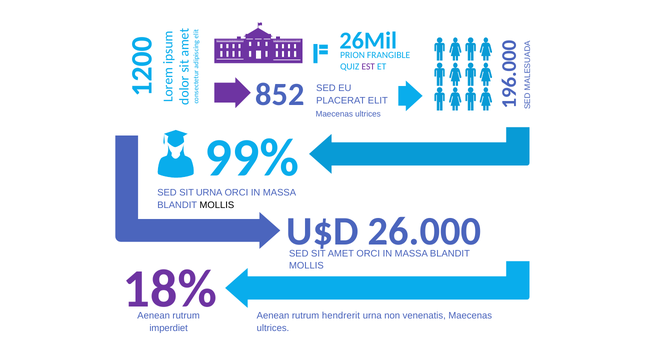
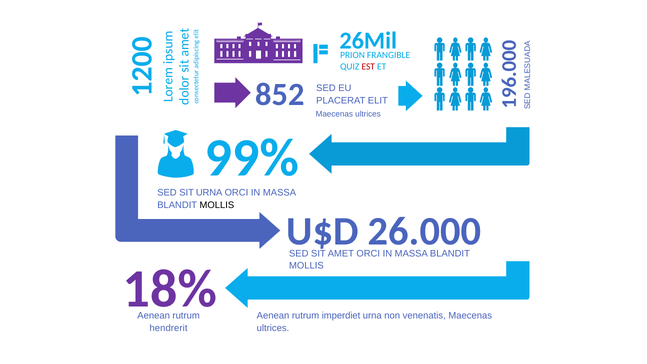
EST colour: purple -> red (368, 66)
hendrerit: hendrerit -> imperdiet (341, 316)
imperdiet: imperdiet -> hendrerit (169, 328)
